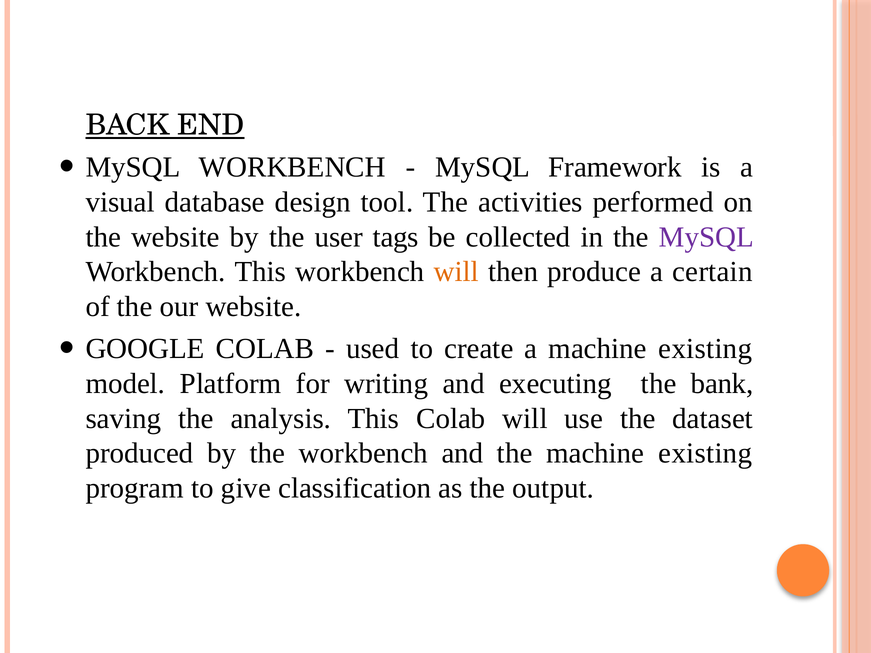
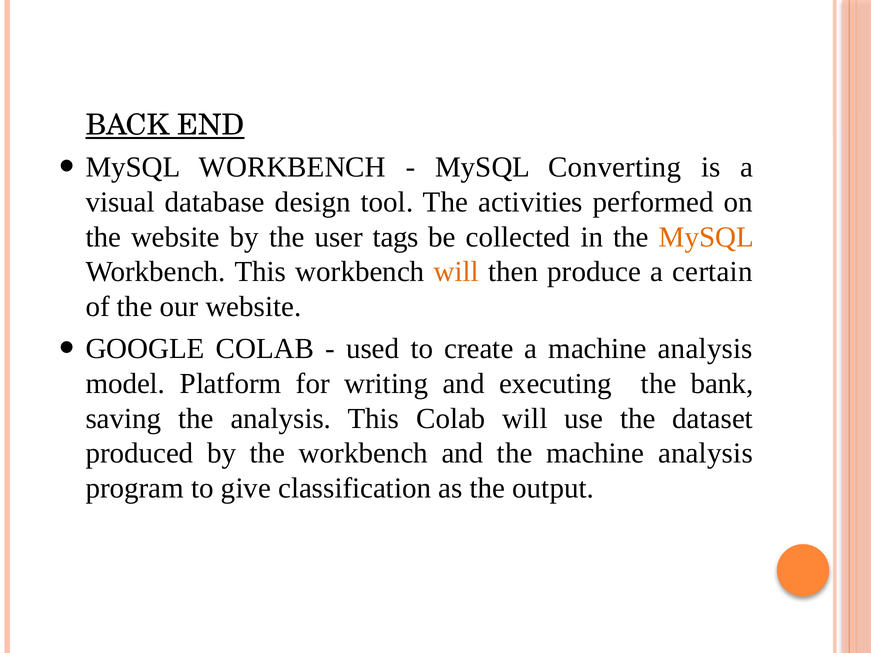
Framework: Framework -> Converting (615, 167)
MySQL colour: purple -> orange (706, 237)
a machine existing: existing -> analysis (705, 349)
the machine existing: existing -> analysis (705, 453)
